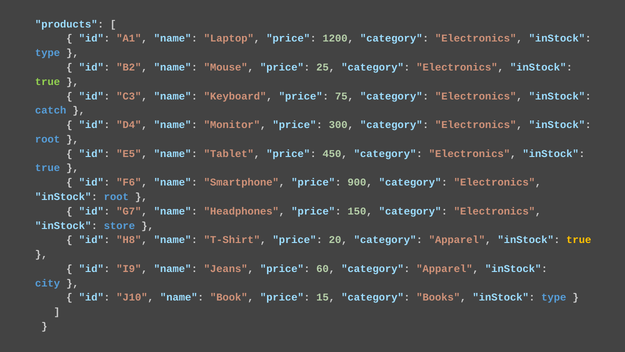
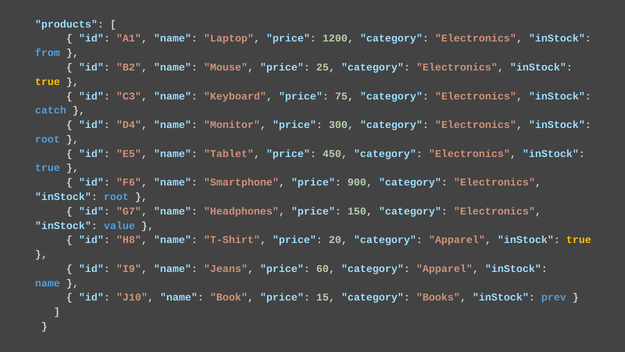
type: type -> from (48, 53)
true colour: light green -> yellow (48, 82)
store: store -> value (119, 225)
city: city -> name (48, 283)
Books inStock type: type -> prev (554, 297)
